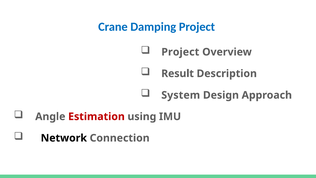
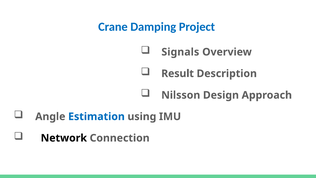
Project: Project -> Signals (180, 52)
System: System -> Nilsson (181, 95)
Estimation colour: red -> blue (96, 116)
